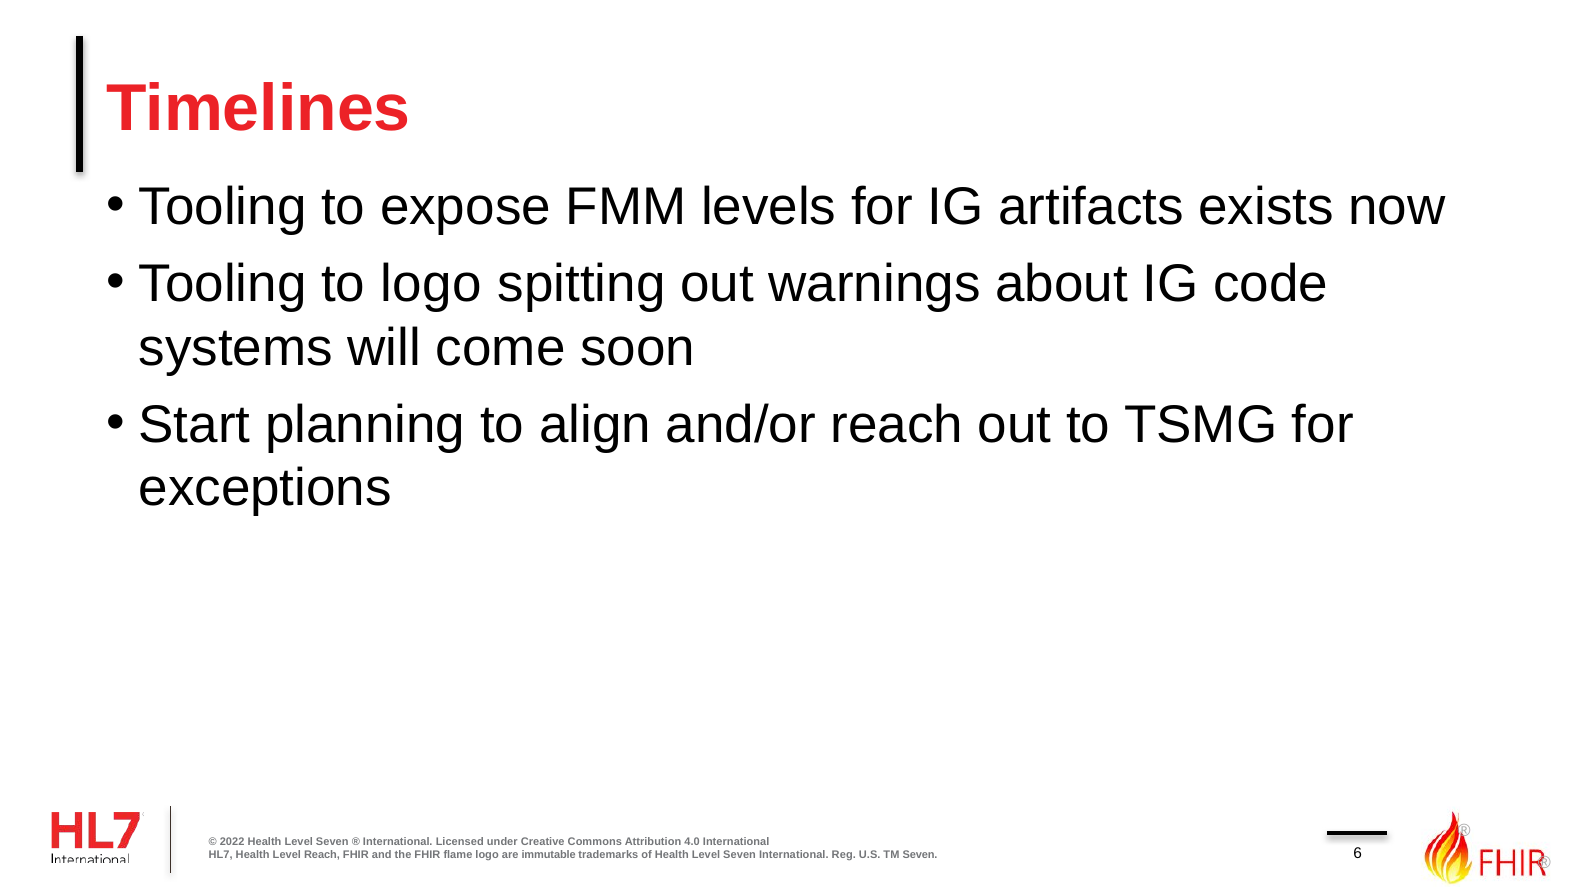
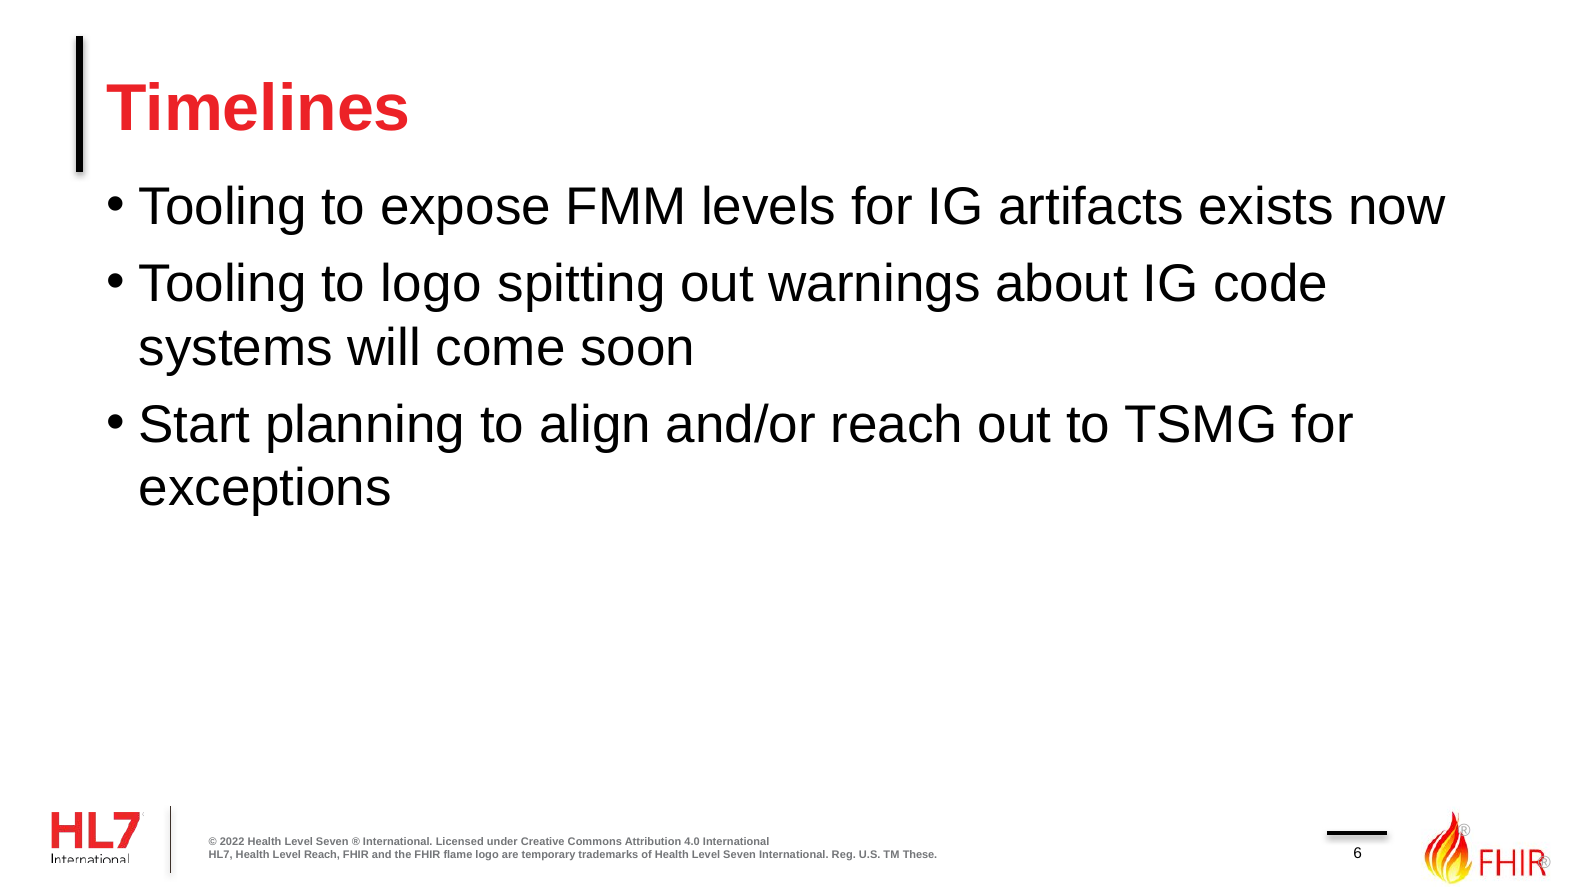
immutable: immutable -> temporary (549, 855)
TM Seven: Seven -> These (920, 855)
